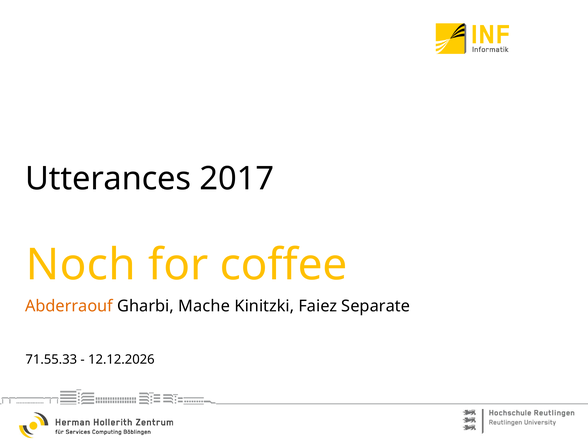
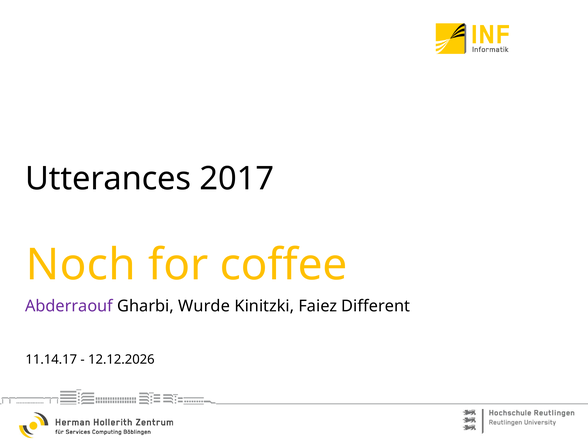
Abderraouf colour: orange -> purple (69, 306)
Mache: Mache -> Wurde (204, 306)
Separate: Separate -> Different (376, 306)
71.55.33: 71.55.33 -> 11.14.17 (51, 359)
